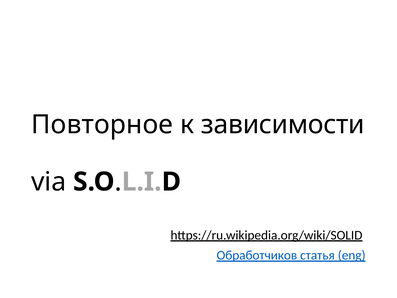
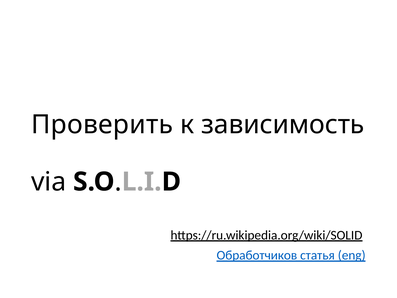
Повторное: Повторное -> Проверить (102, 124)
зависимости: зависимости -> зависимость (283, 124)
